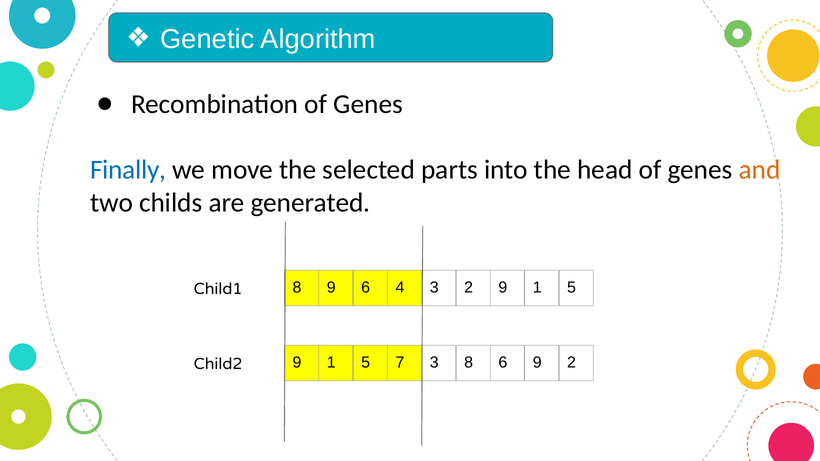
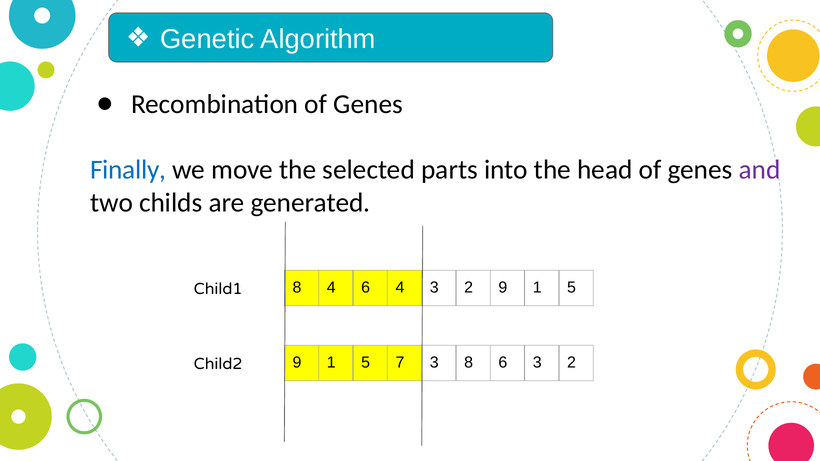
and colour: orange -> purple (760, 170)
8 9: 9 -> 4 (331, 288)
6 9: 9 -> 3 (537, 363)
